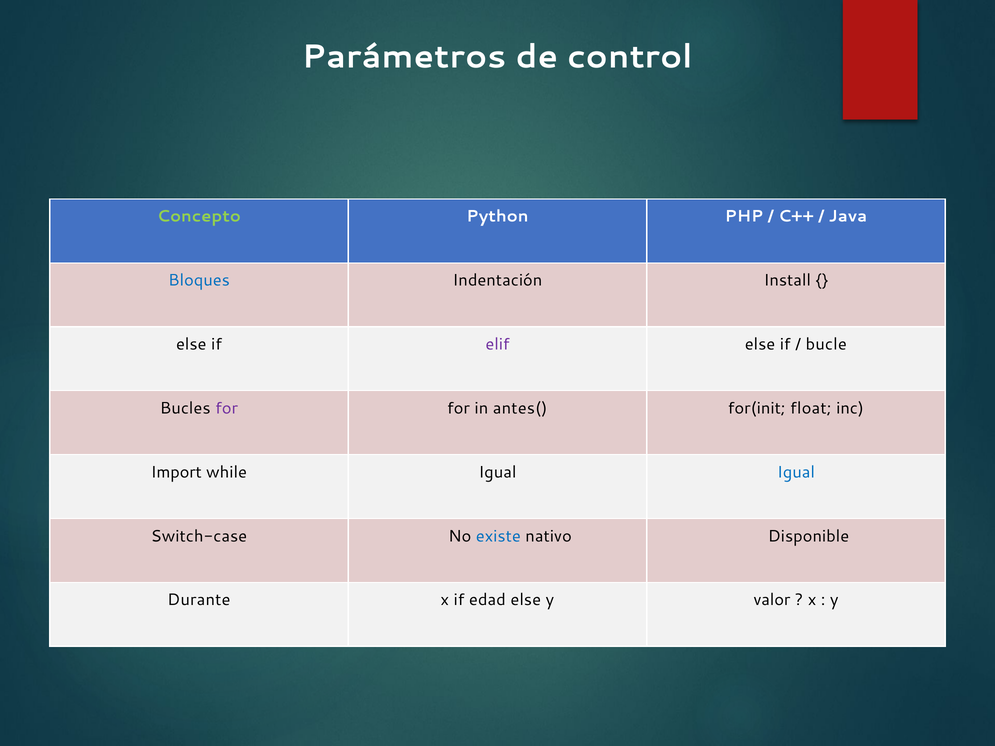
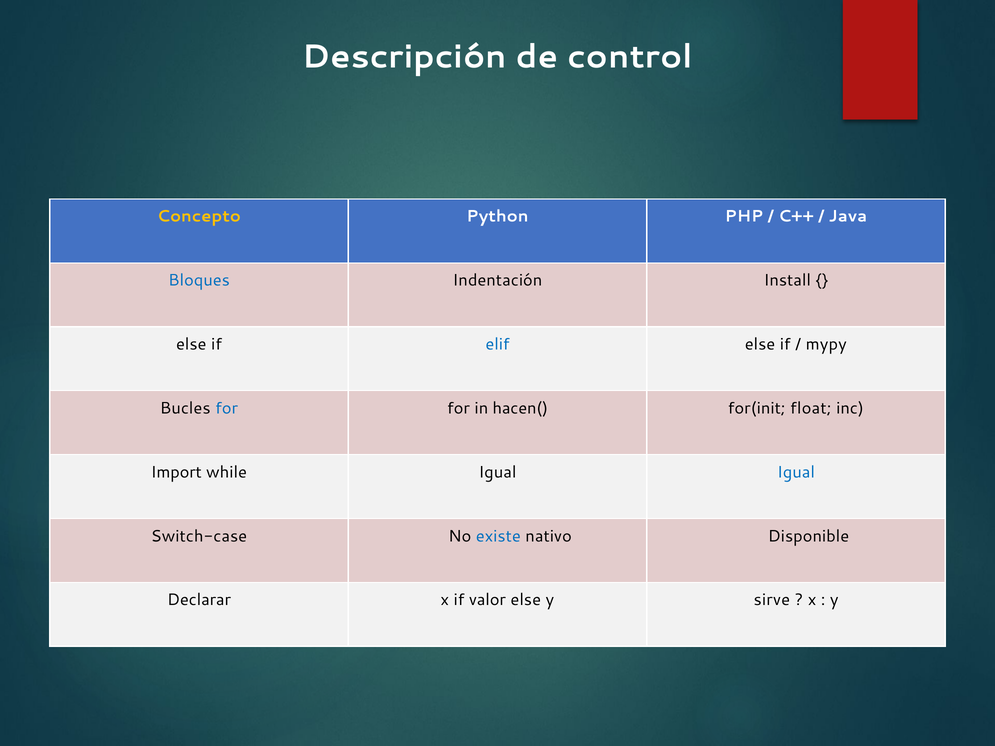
Parámetros: Parámetros -> Descripción (404, 57)
Concepto colour: light green -> yellow (199, 217)
elif colour: purple -> blue (498, 344)
bucle: bucle -> mypy (826, 344)
for colour: purple -> blue (227, 408)
antes(: antes( -> hacen( (520, 408)
Durante: Durante -> Declarar (199, 600)
edad: edad -> valor (487, 600)
valor: valor -> sirve (772, 600)
